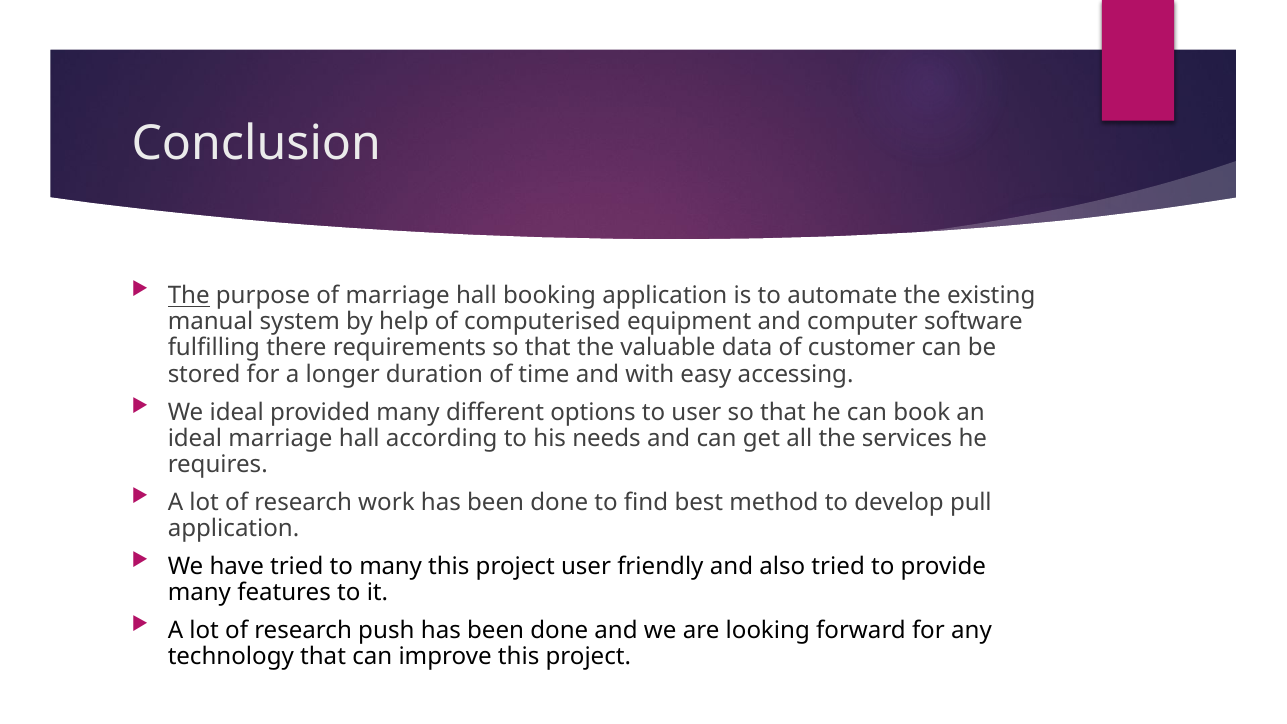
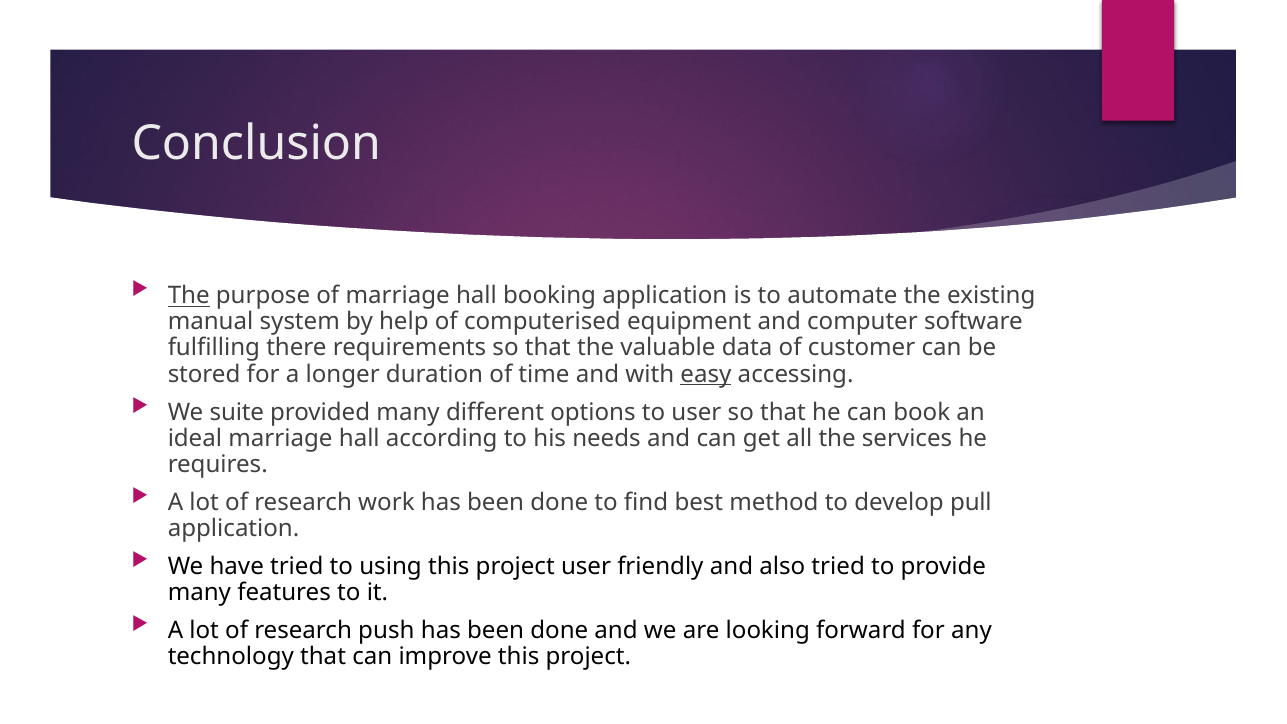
easy underline: none -> present (706, 374)
We ideal: ideal -> suite (237, 412)
to many: many -> using (391, 567)
